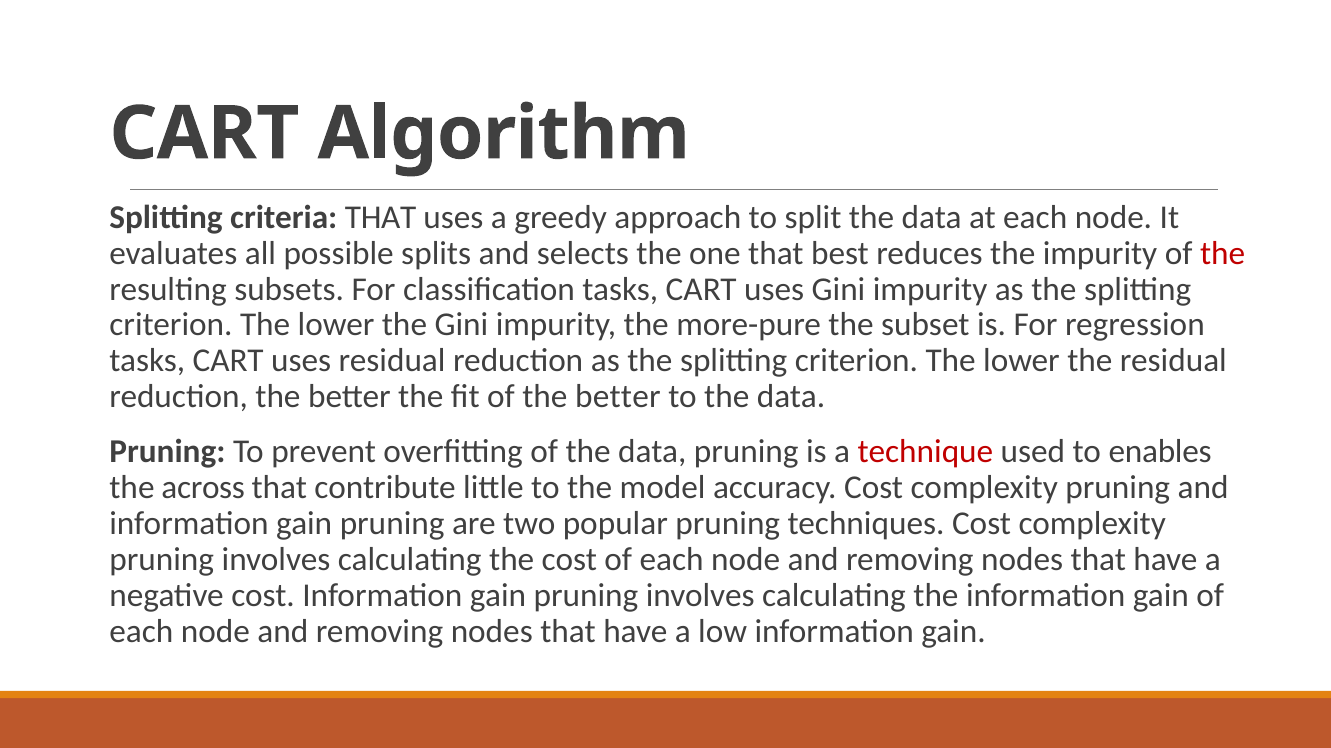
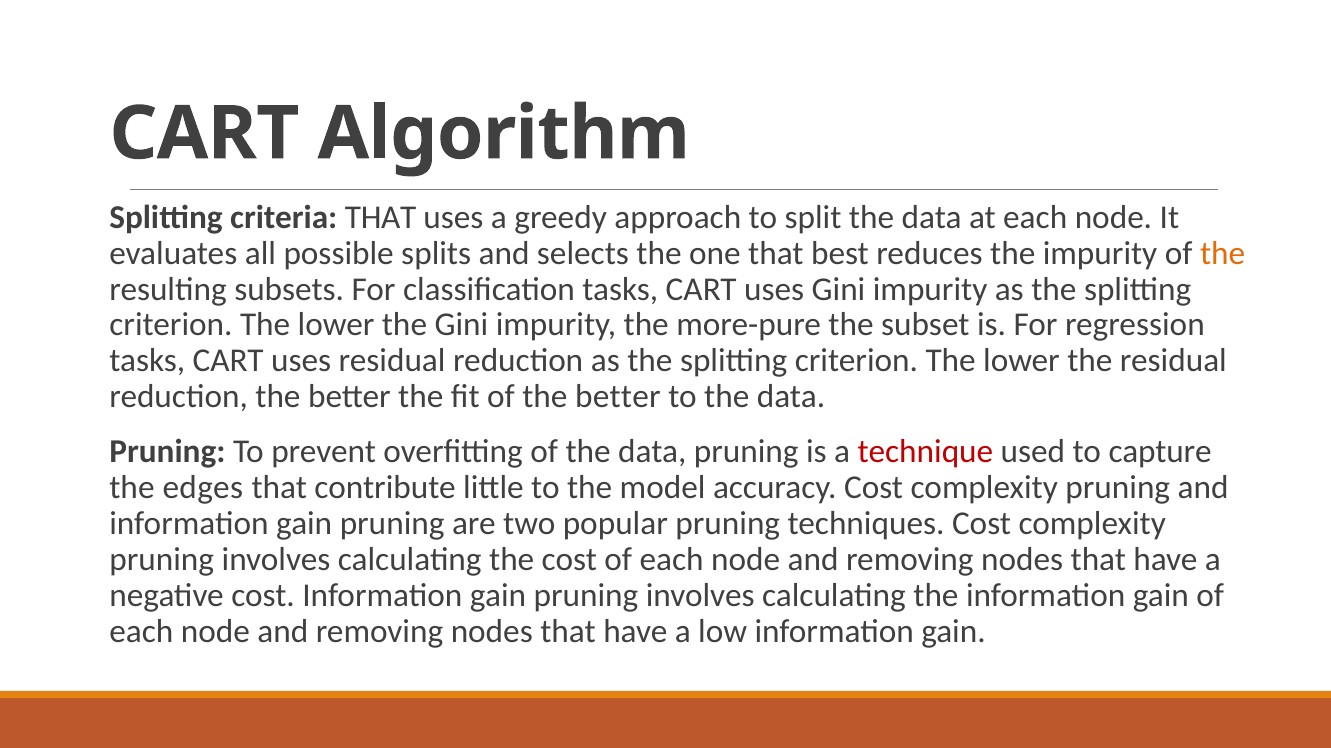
the colour: red -> orange (1223, 253)
enables: enables -> capture (1160, 452)
across: across -> edges (203, 488)
